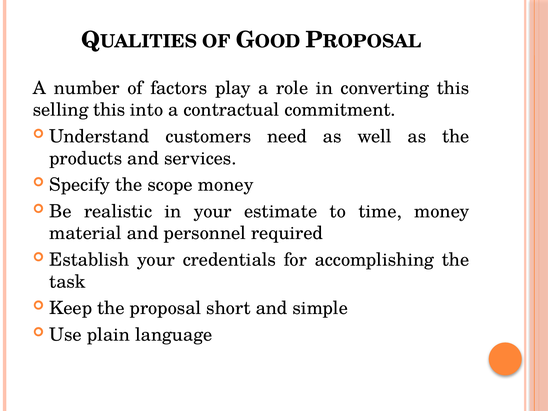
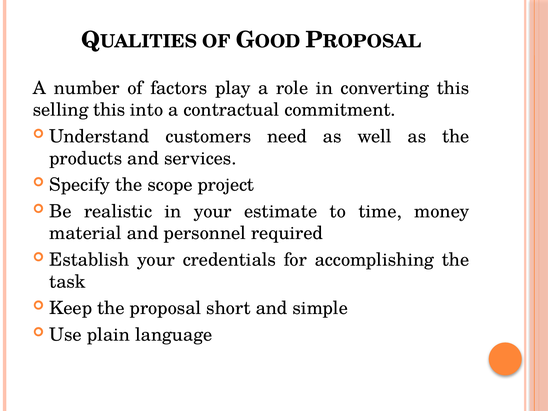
scope money: money -> project (226, 185)
